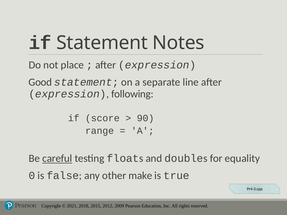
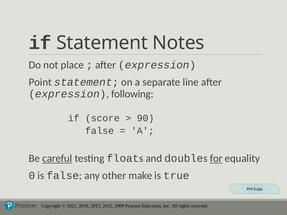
Good: Good -> Point (40, 82)
range: range -> false (100, 131)
for underline: none -> present (216, 159)
